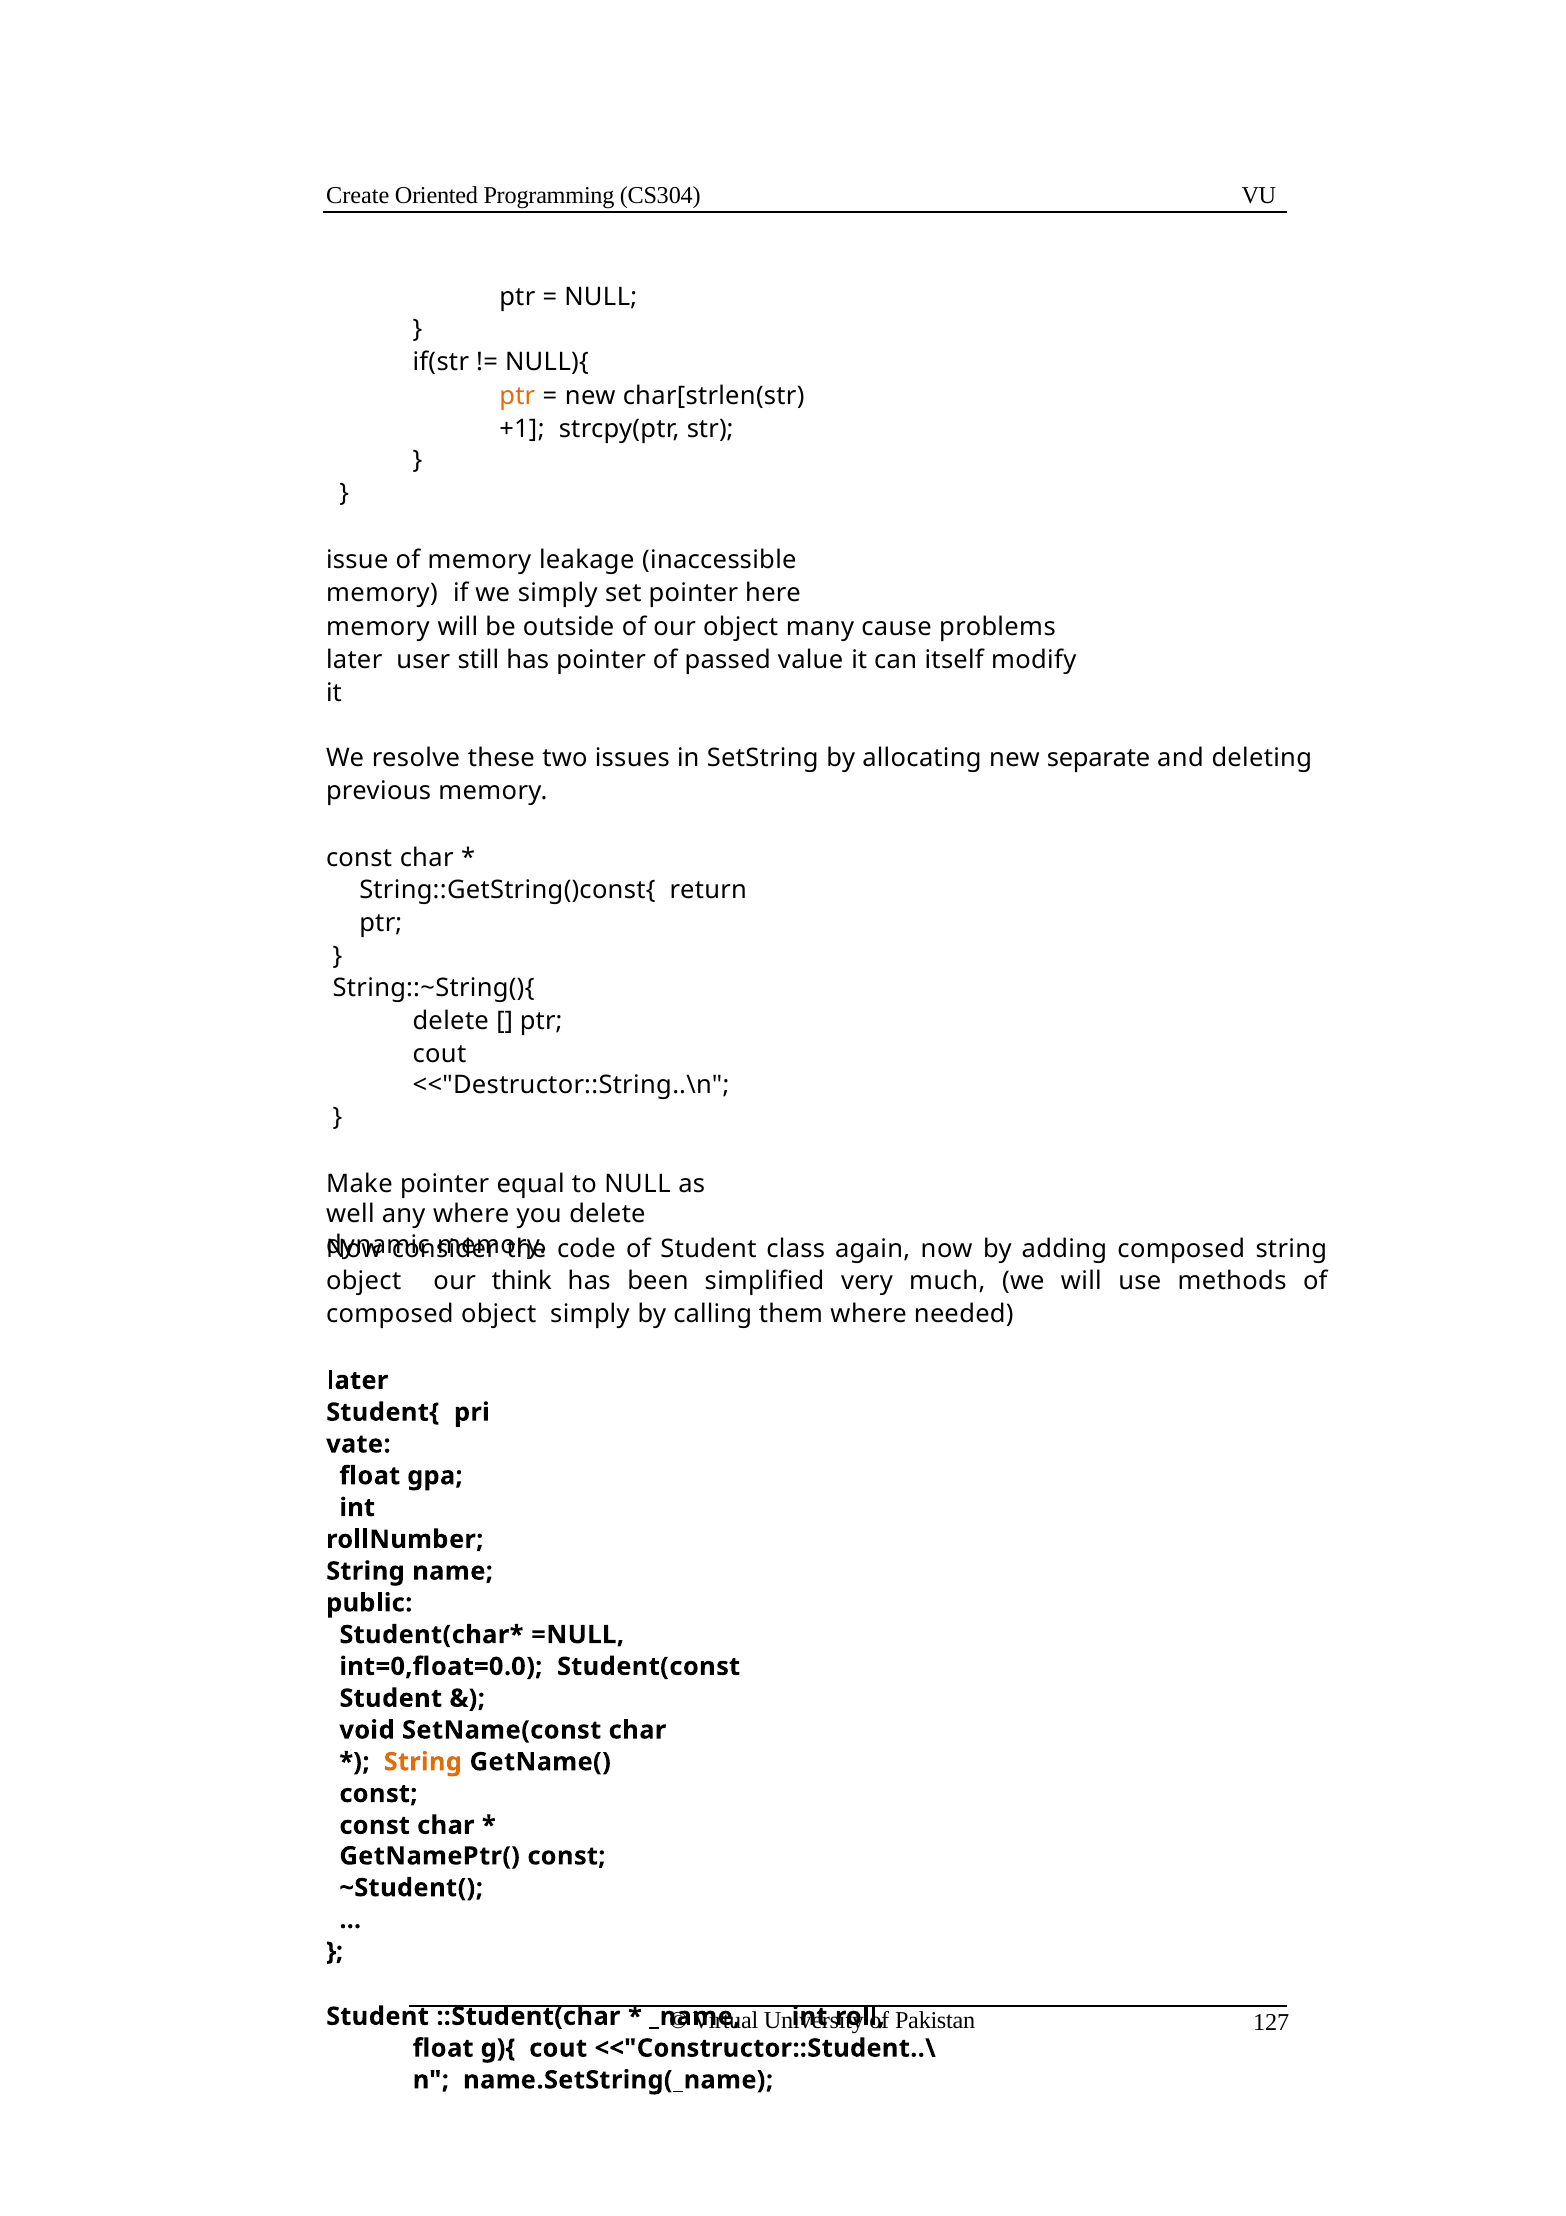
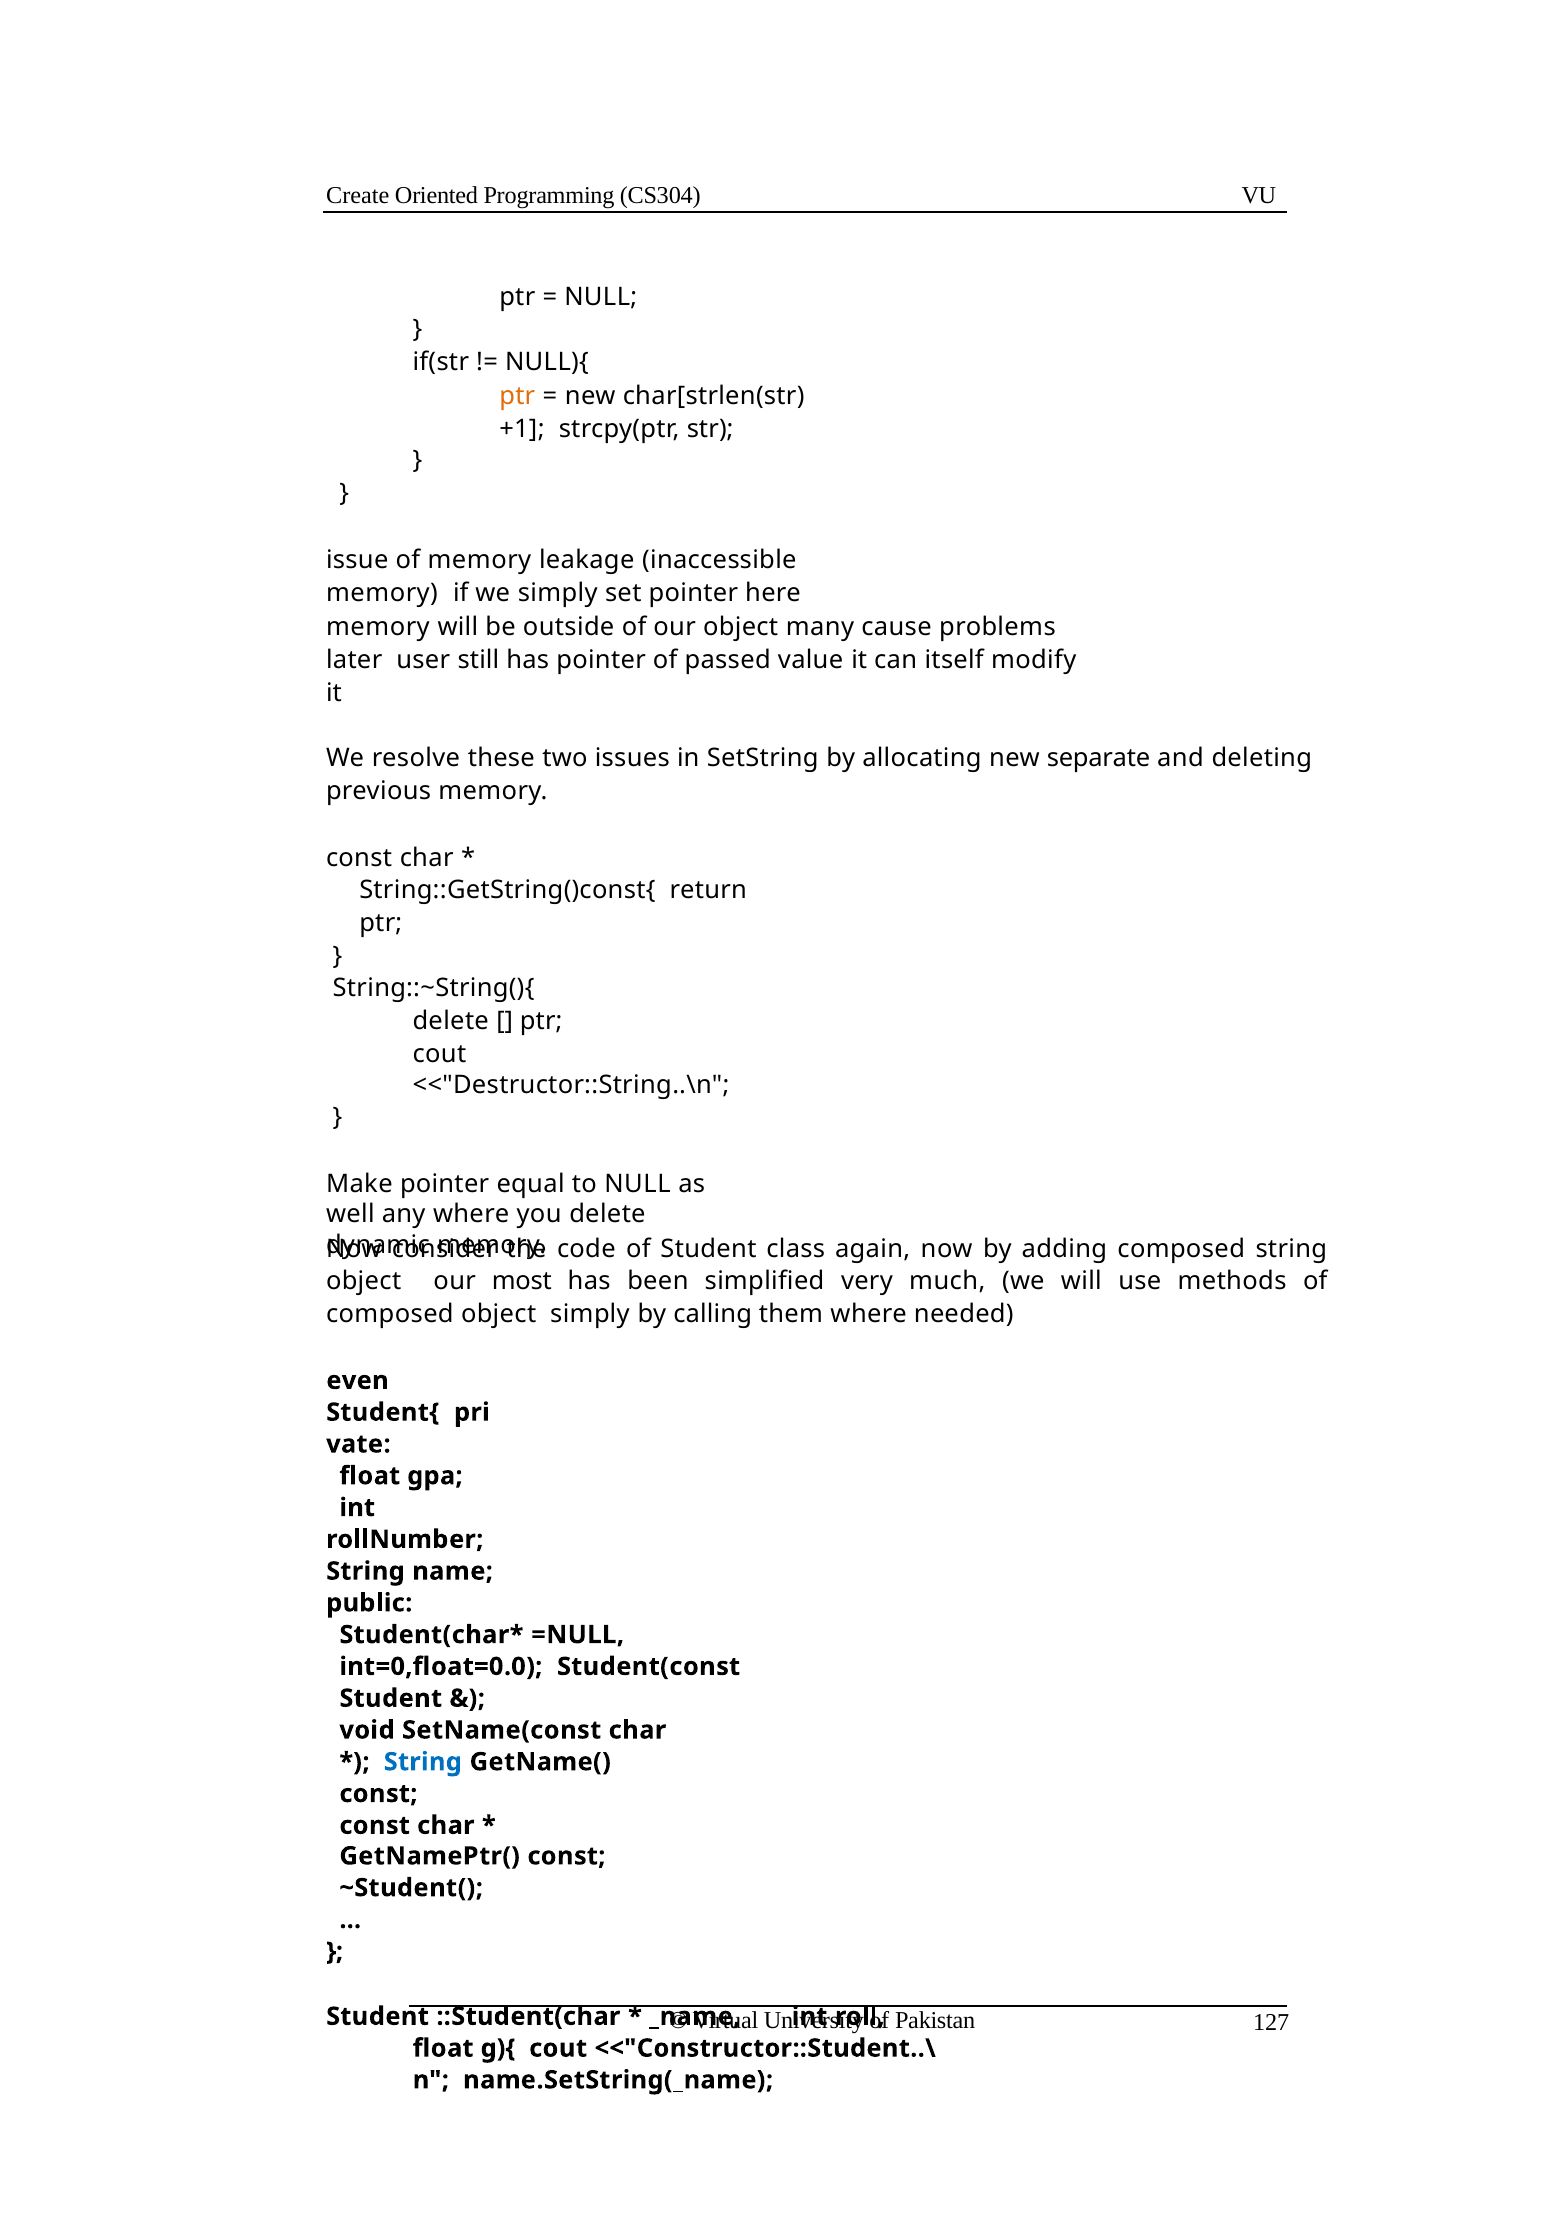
think: think -> most (522, 1282)
later: later -> even (357, 1381)
String colour: orange -> blue (423, 1762)
